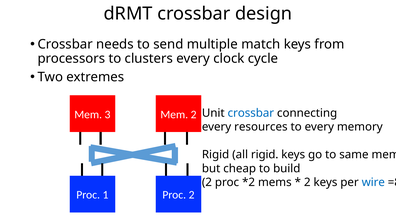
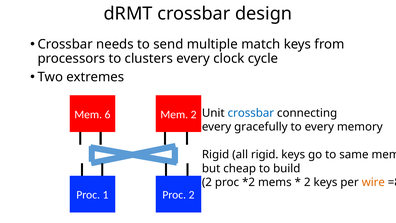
3: 3 -> 6 (108, 114)
resources: resources -> gracefully (261, 127)
wire colour: blue -> orange (373, 182)
